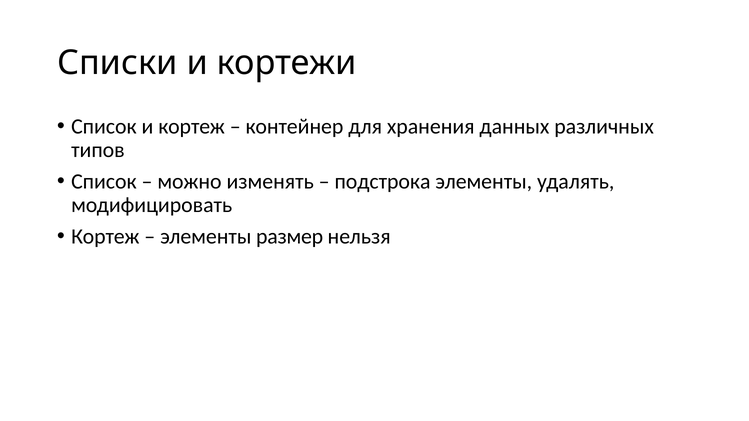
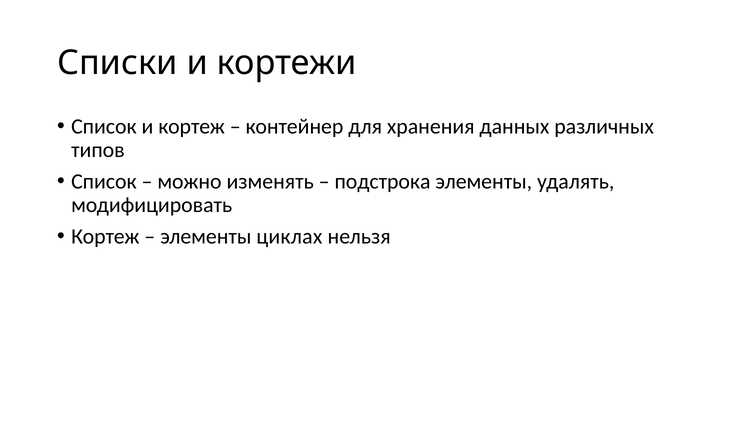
размер: размер -> циклах (289, 237)
